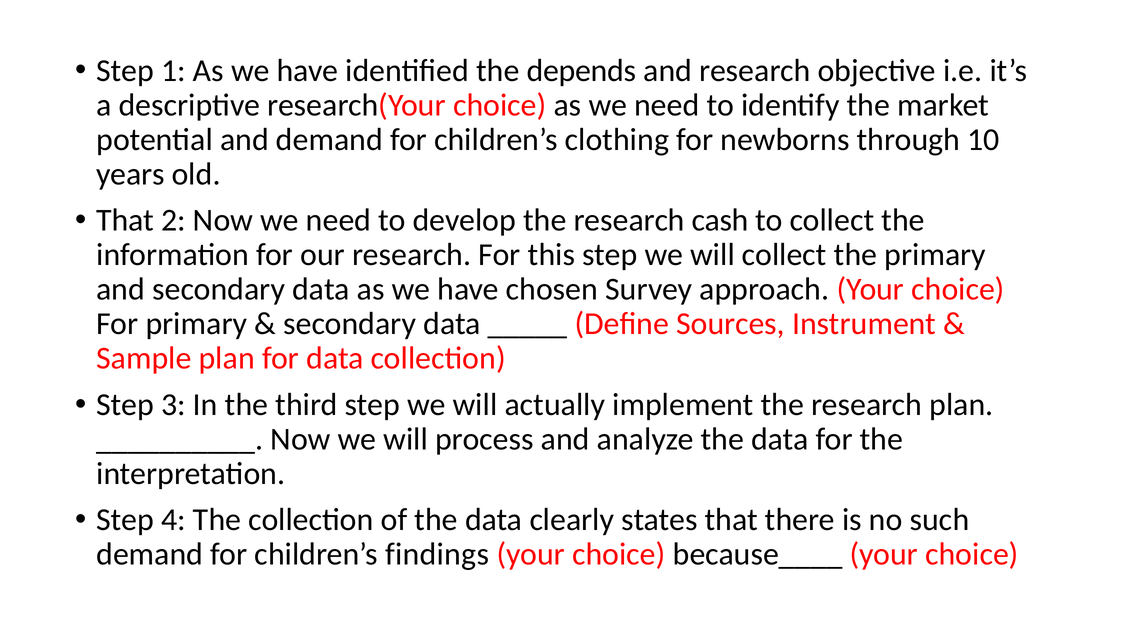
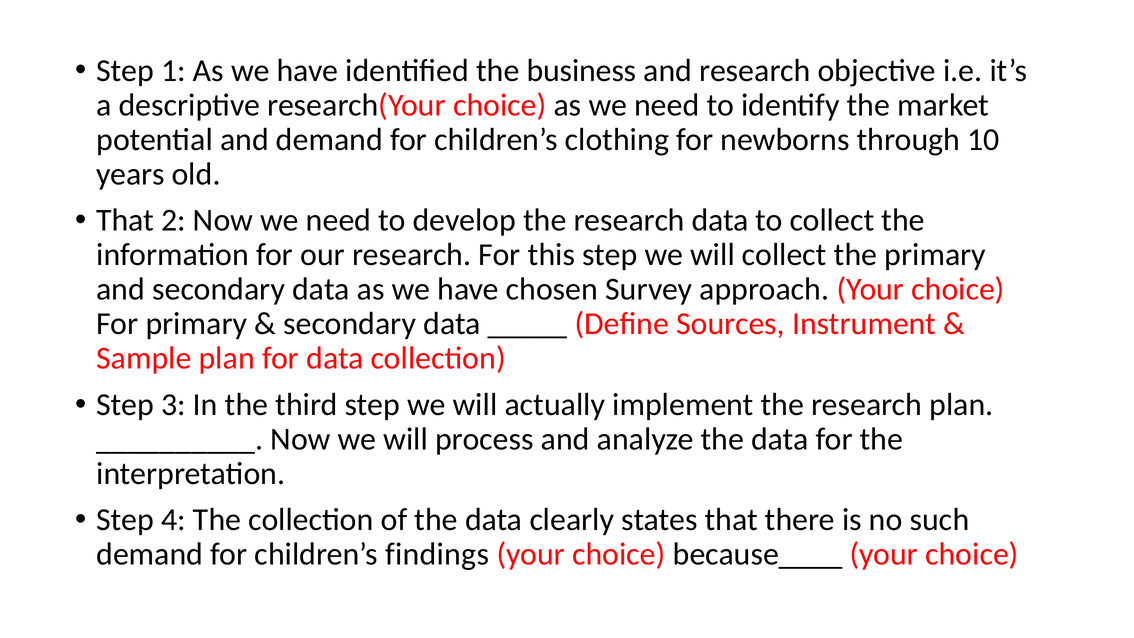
depends: depends -> business (581, 71)
research cash: cash -> data (720, 220)
